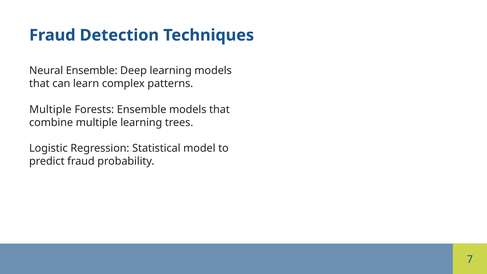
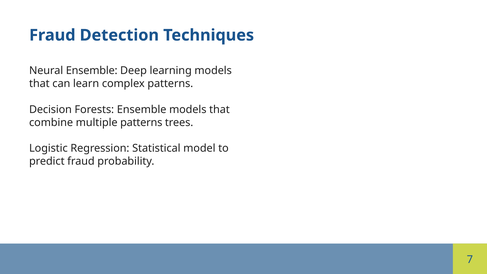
Multiple: Multiple -> Decision (50, 109)
multiple learning: learning -> patterns (141, 122)
